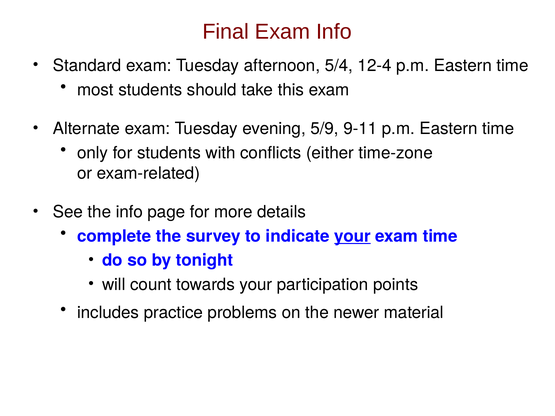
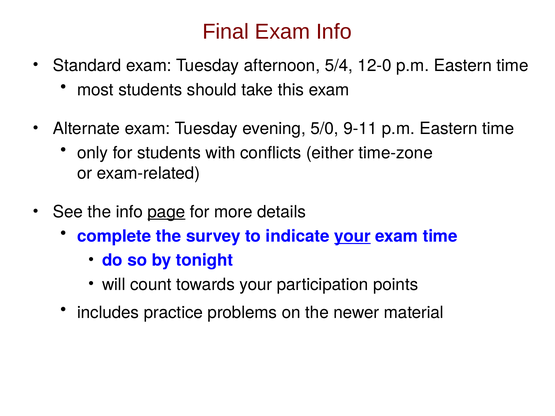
12-4: 12-4 -> 12-0 (375, 65)
5/9: 5/9 -> 5/0 (325, 129)
page underline: none -> present (166, 212)
